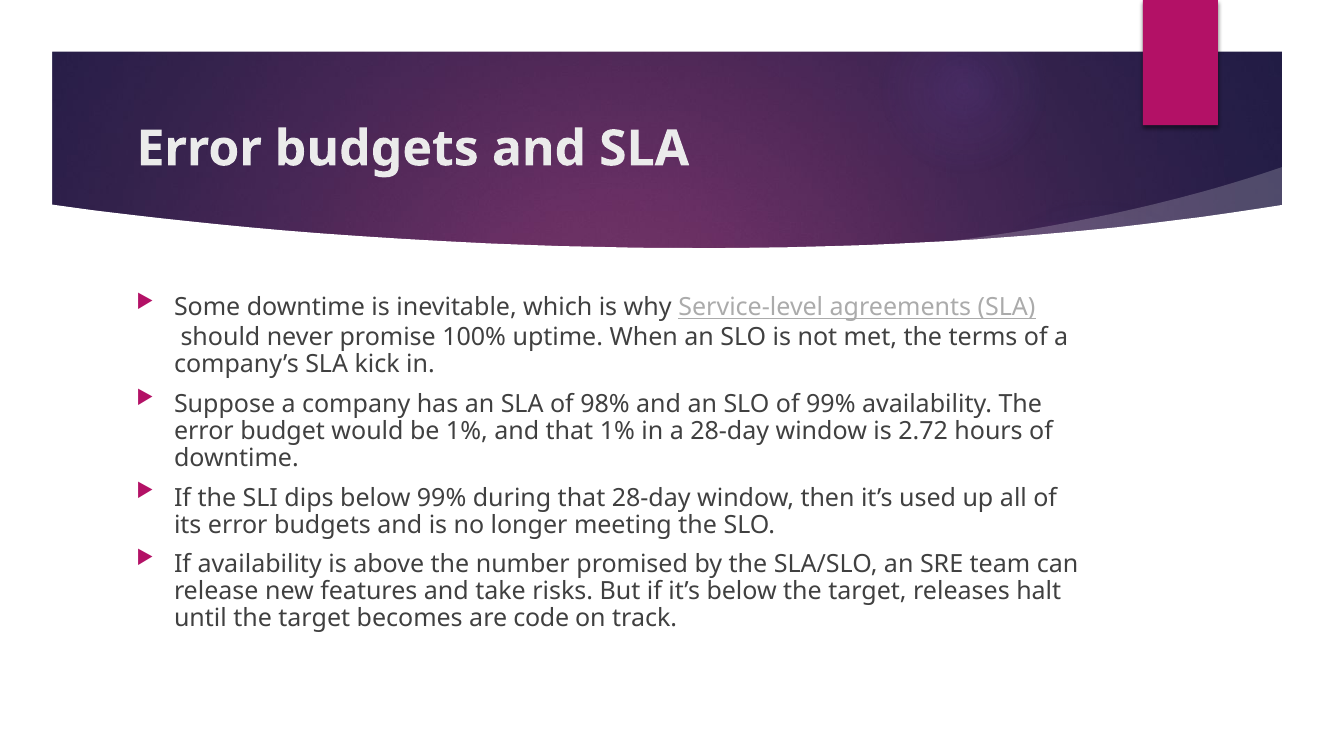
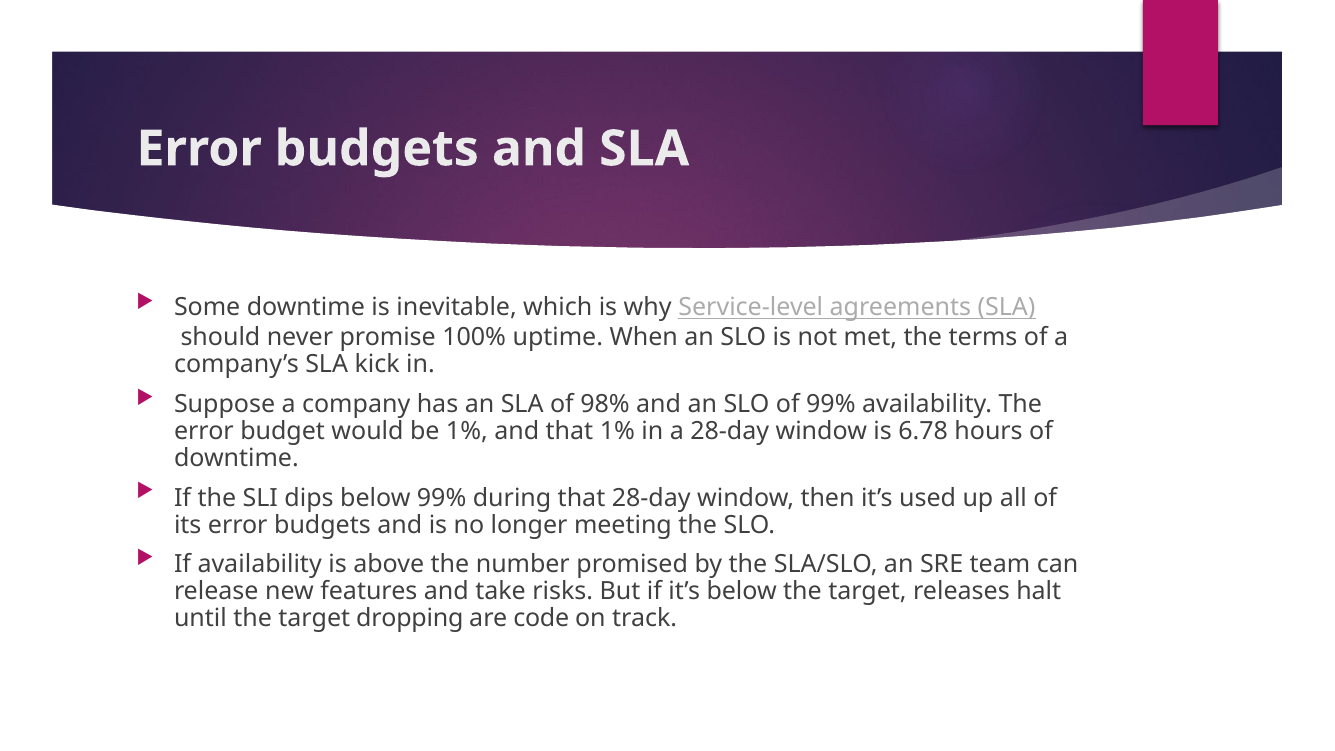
2.72: 2.72 -> 6.78 (923, 431)
becomes: becomes -> dropping (410, 618)
